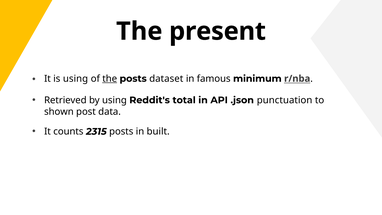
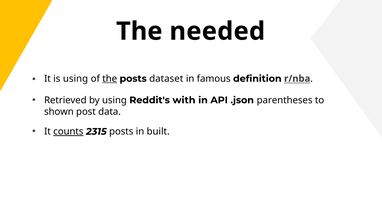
present: present -> needed (217, 31)
minimum: minimum -> definition (257, 79)
total: total -> with (184, 100)
punctuation: punctuation -> parentheses (285, 100)
counts underline: none -> present (68, 131)
